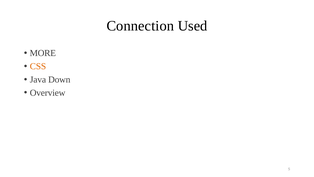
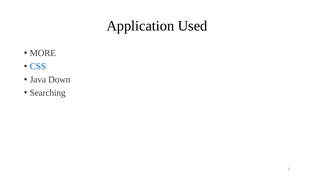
Connection: Connection -> Application (140, 26)
CSS colour: orange -> blue (38, 66)
Overview: Overview -> Searching (48, 93)
